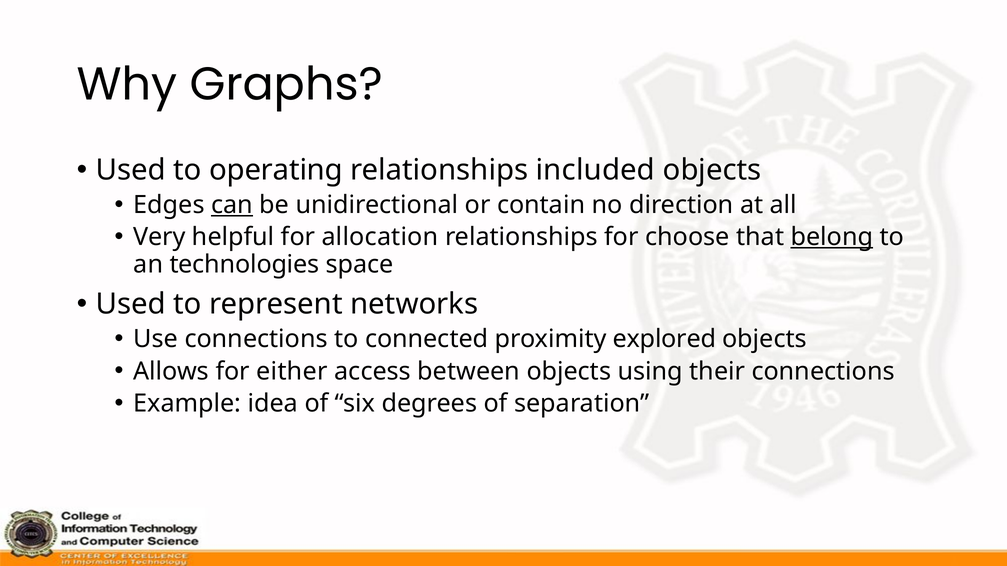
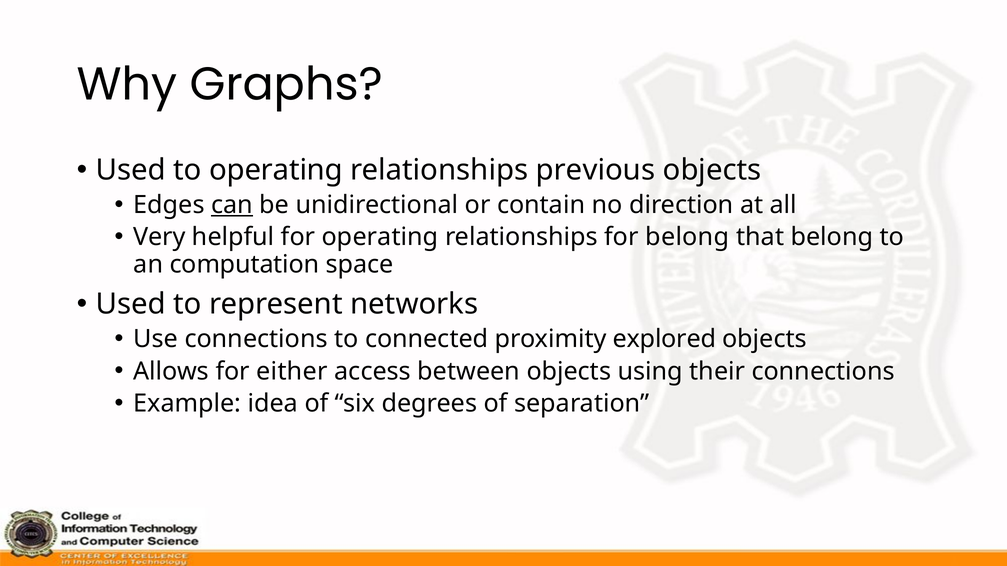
included: included -> previous (595, 170)
for allocation: allocation -> operating (380, 237)
for choose: choose -> belong (687, 237)
belong underline: present -> none (832, 237)
technologies: technologies -> computation (244, 264)
